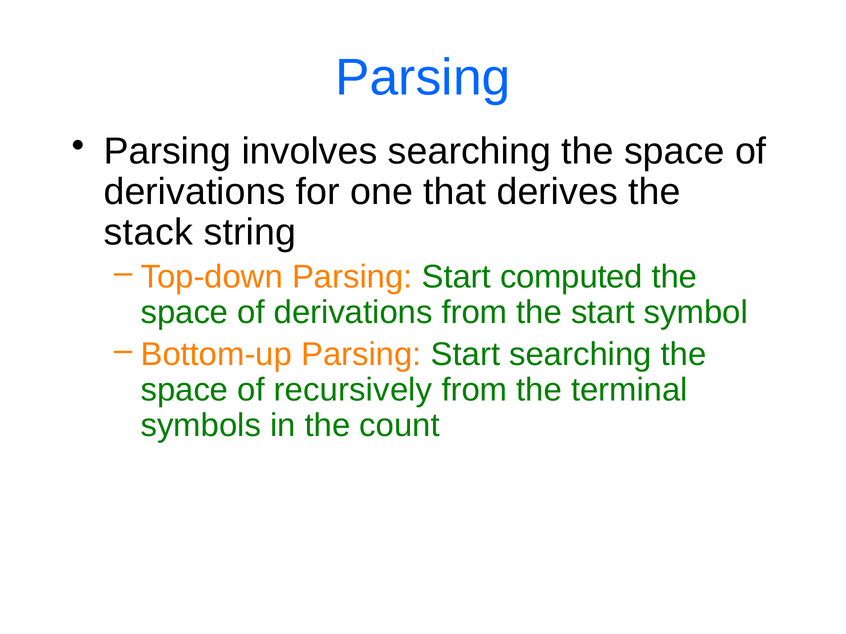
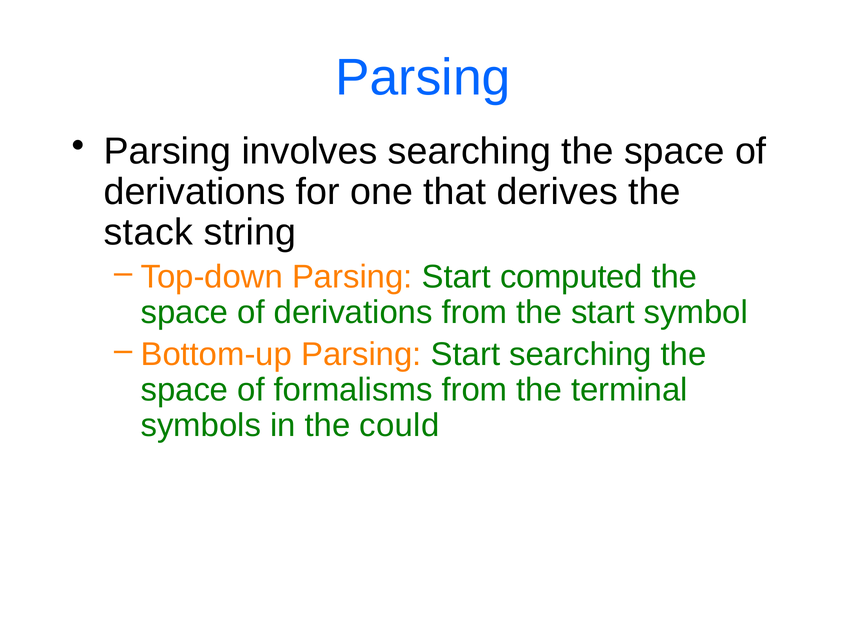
recursively: recursively -> formalisms (353, 390)
count: count -> could (399, 426)
